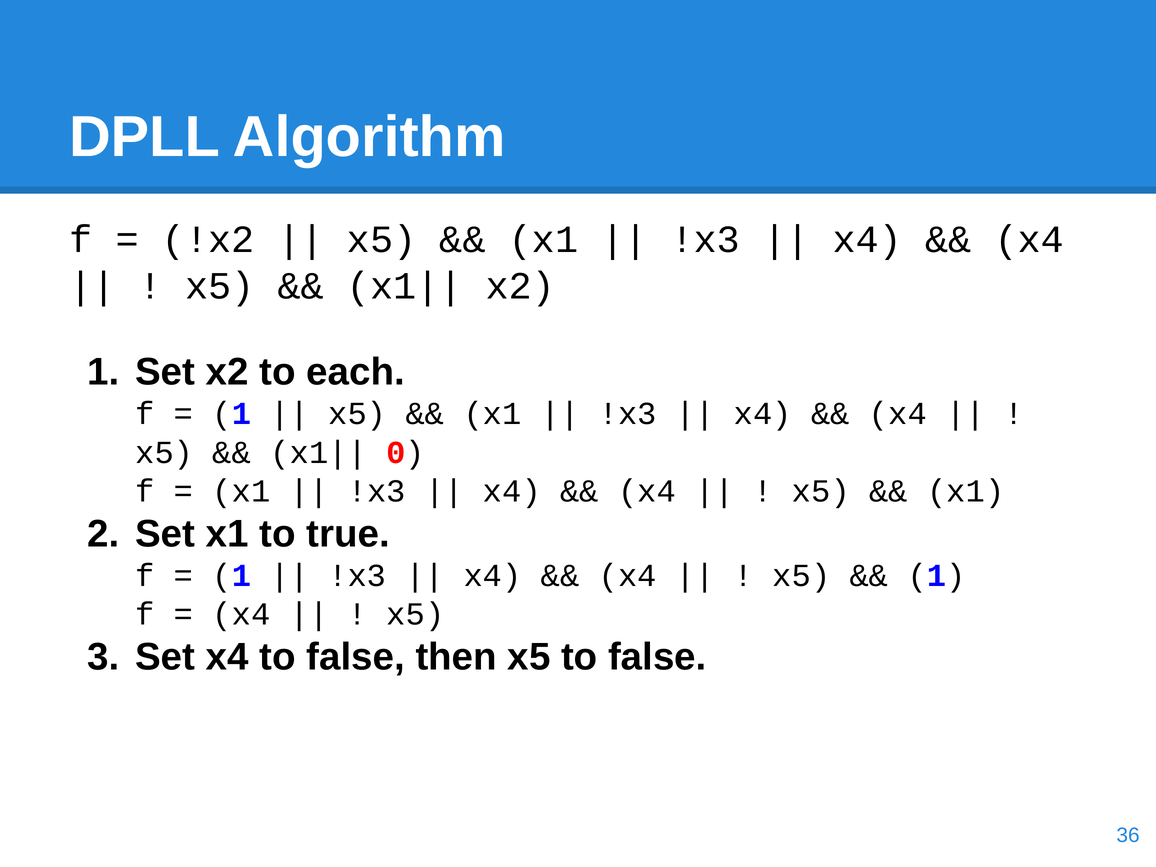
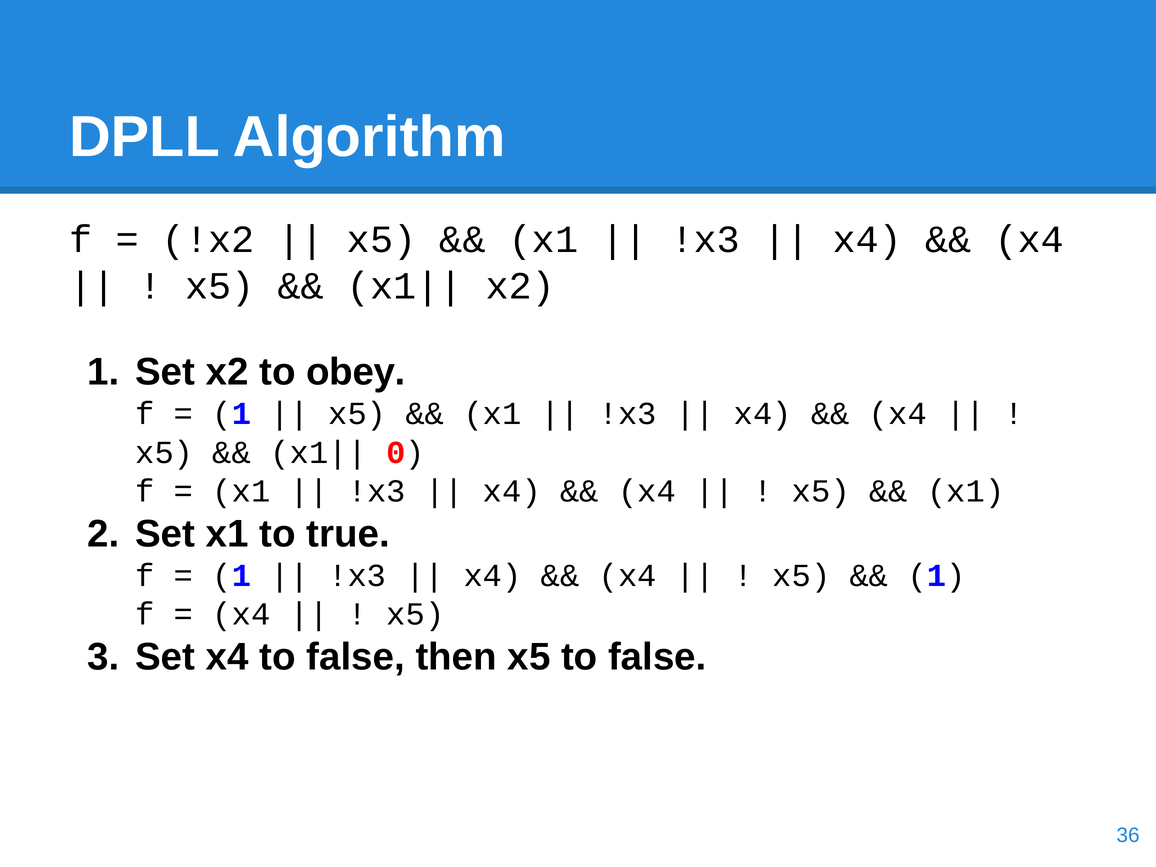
each: each -> obey (356, 372)
